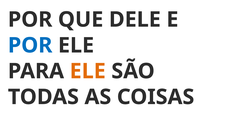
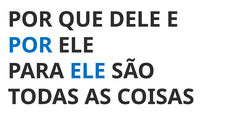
ELE colour: orange -> blue (88, 71)
